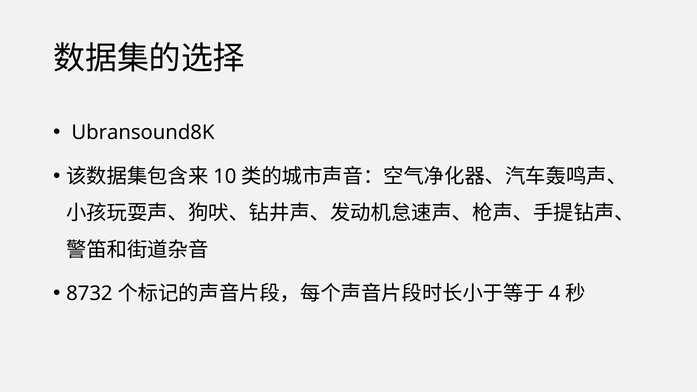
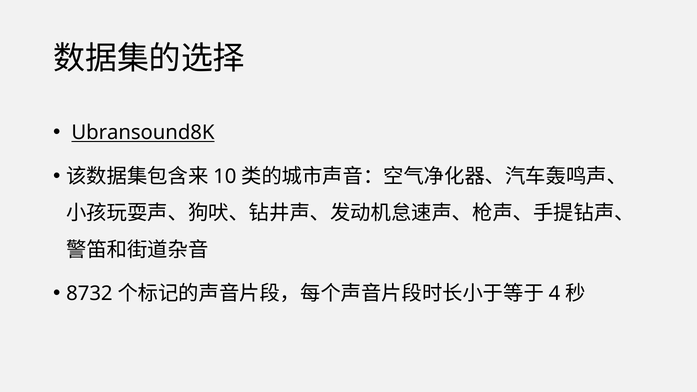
Ubransound8K underline: none -> present (143, 133)
